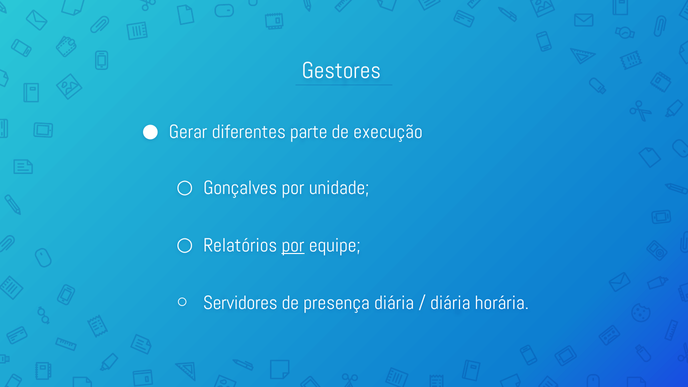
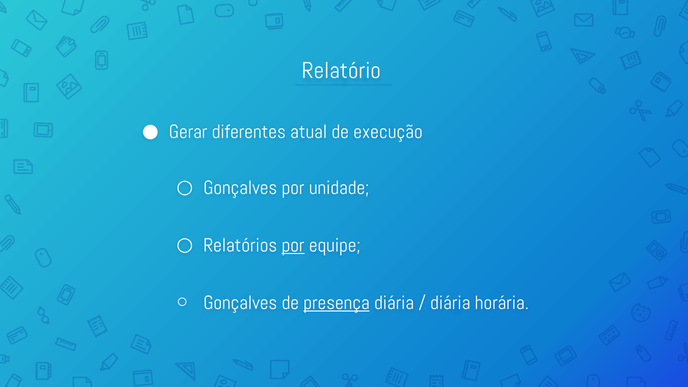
Gestores: Gestores -> Relatório (341, 71)
parte: parte -> atual (309, 132)
Servidores: Servidores -> Gonçalves (240, 303)
presença underline: none -> present (337, 303)
